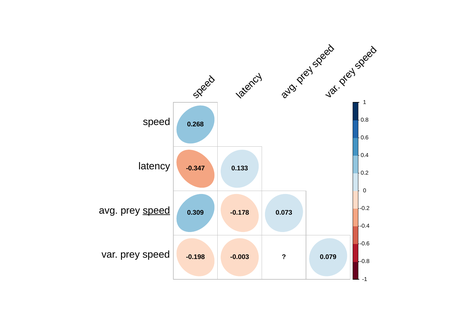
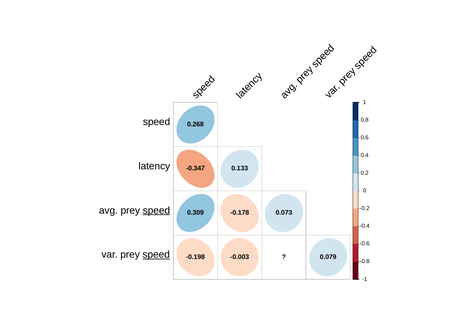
speed underline: none -> present (156, 255)
